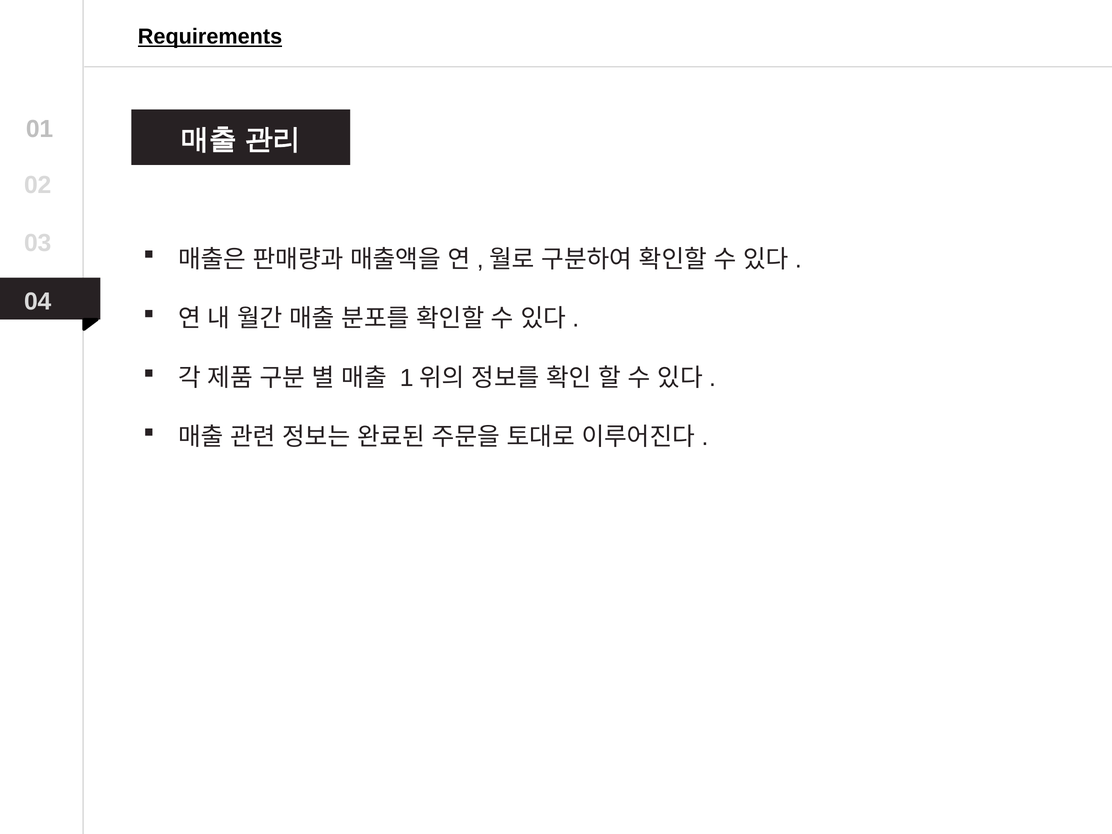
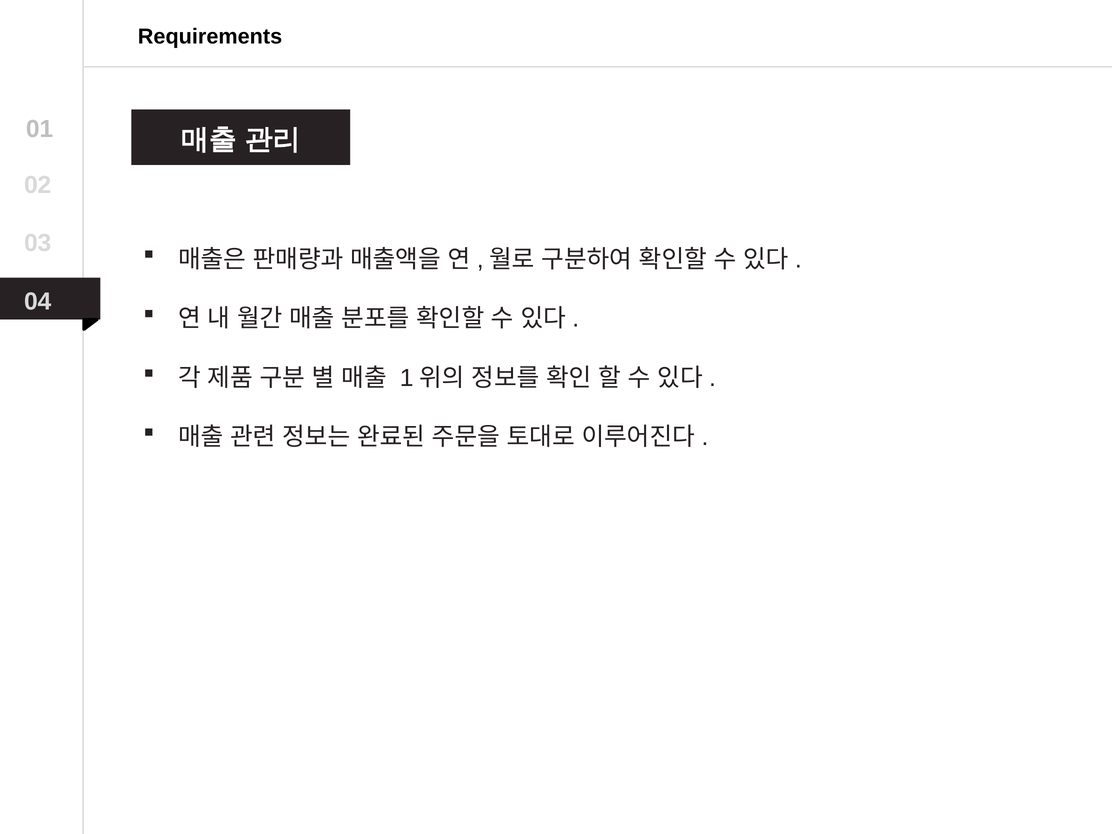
Requirements underline: present -> none (210, 37)
